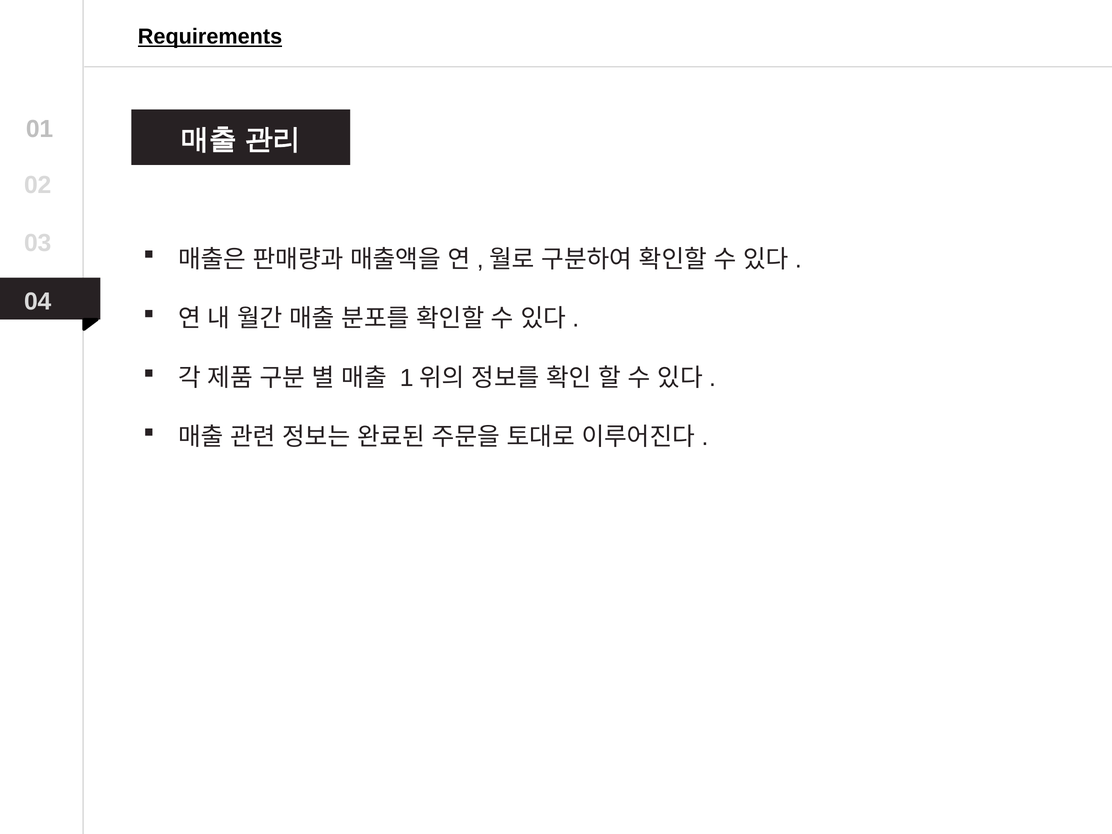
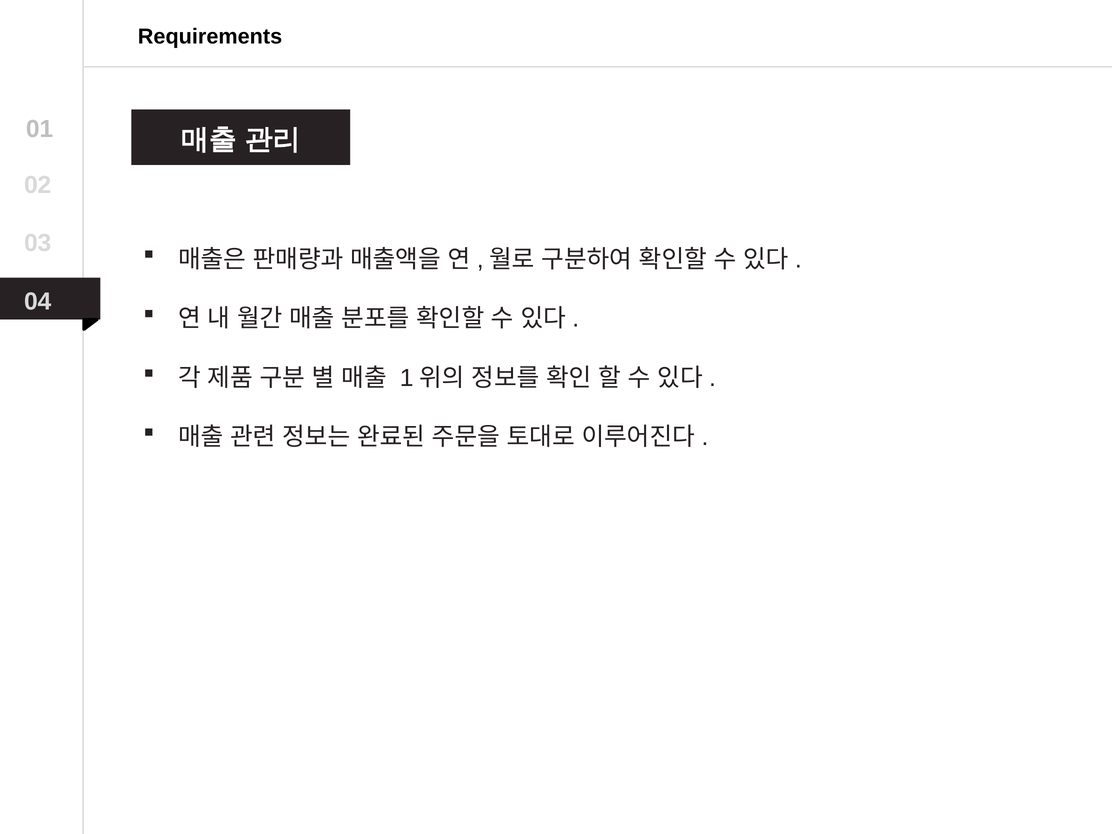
Requirements underline: present -> none (210, 37)
